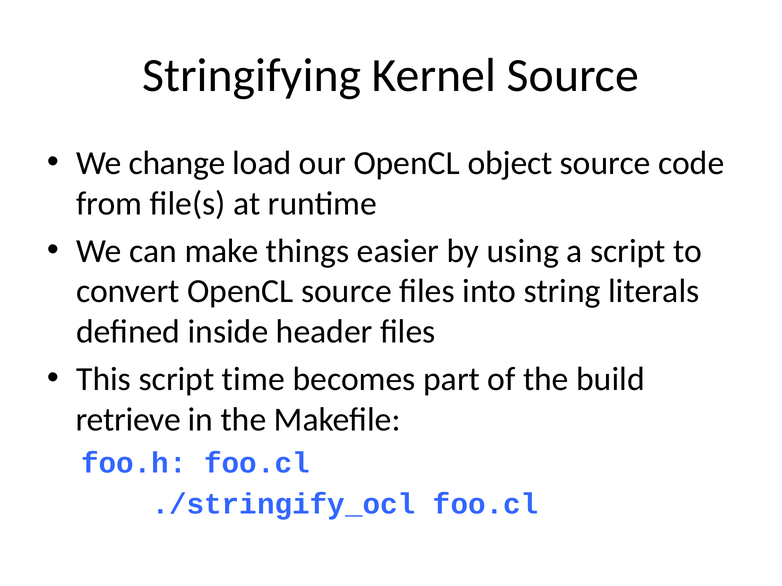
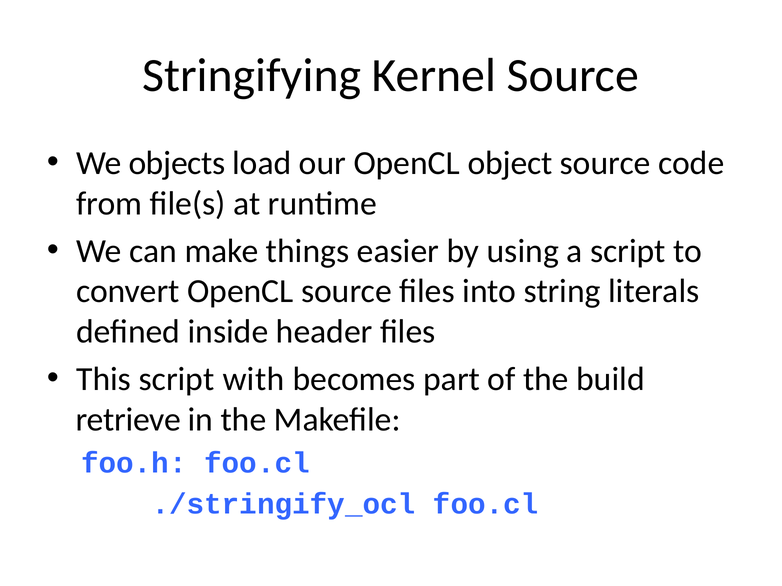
change: change -> objects (177, 163)
time: time -> with (253, 379)
